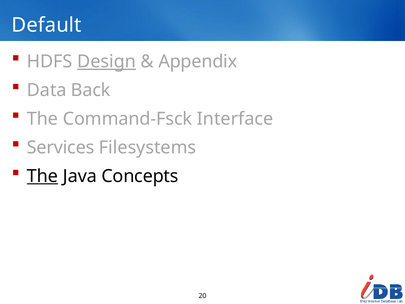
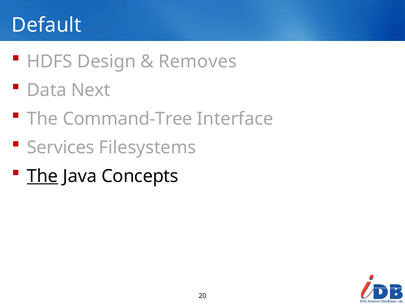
Design underline: present -> none (107, 62)
Appendix: Appendix -> Removes (198, 62)
Back: Back -> Next (91, 90)
Command-Fsck: Command-Fsck -> Command-Tree (128, 119)
